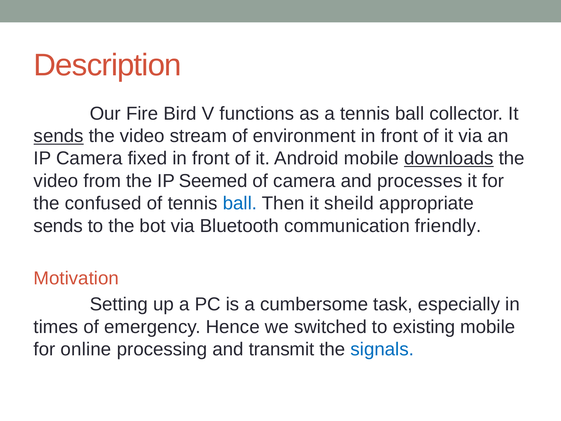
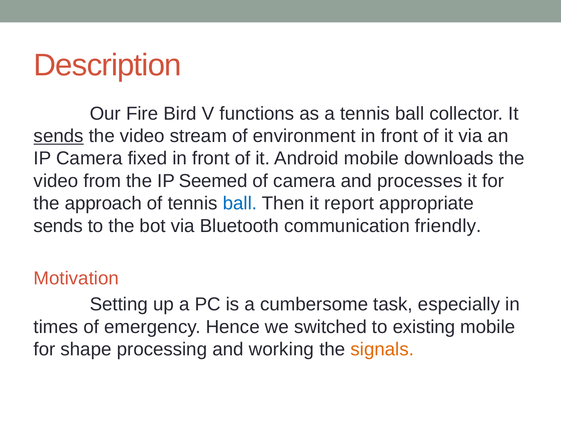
downloads underline: present -> none (449, 158)
confused: confused -> approach (103, 203)
sheild: sheild -> report (349, 203)
online: online -> shape (86, 349)
transmit: transmit -> working (281, 349)
signals colour: blue -> orange (382, 349)
